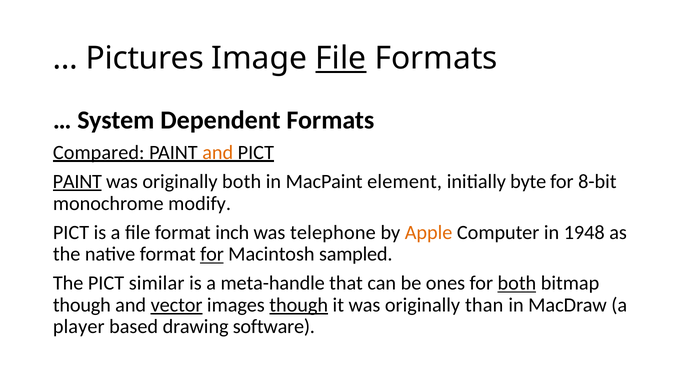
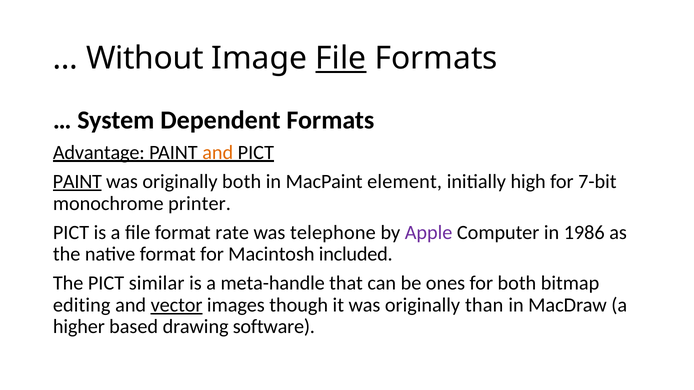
Pictures: Pictures -> Without (145, 58)
Compared: Compared -> Advantage (99, 153)
byte: byte -> high (528, 182)
8-bit: 8-bit -> 7-bit (597, 182)
modify: modify -> printer (200, 204)
inch: inch -> rate (232, 233)
Apple colour: orange -> purple (429, 233)
1948: 1948 -> 1986 (584, 233)
for underline: present -> none (212, 254)
sampled: sampled -> included (356, 254)
both underline: present -> none (517, 283)
though: though -> editing (82, 305)
though underline: present -> none (299, 305)
player: player -> higher (79, 327)
